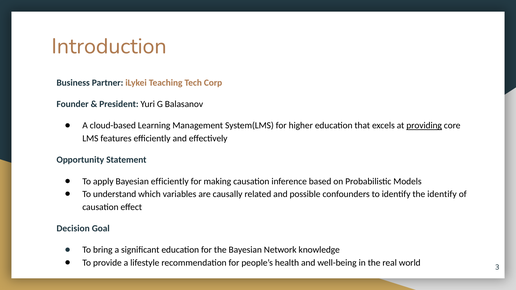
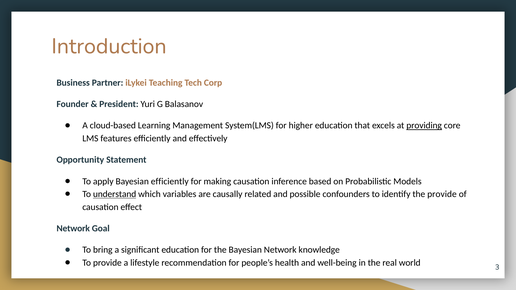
understand underline: none -> present (115, 194)
the identify: identify -> provide (442, 194)
Decision: Decision -> Network (73, 229)
